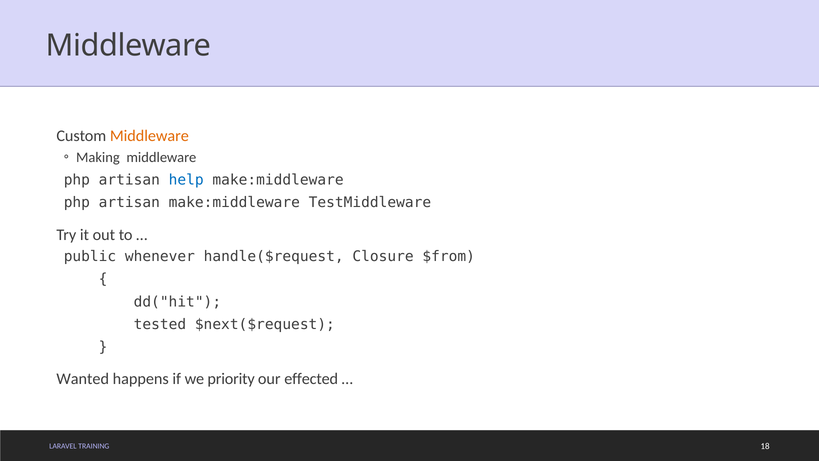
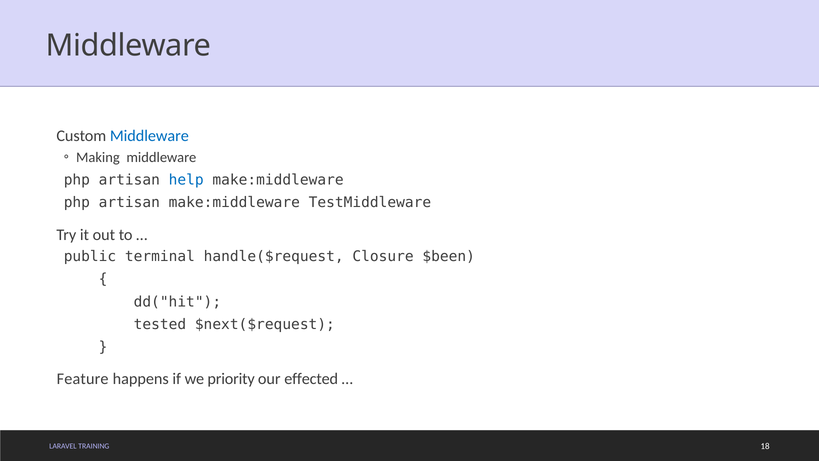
Middleware colour: orange -> blue (149, 136)
whenever: whenever -> terminal (160, 256)
$from: $from -> $been (449, 256)
Wanted: Wanted -> Feature (83, 379)
